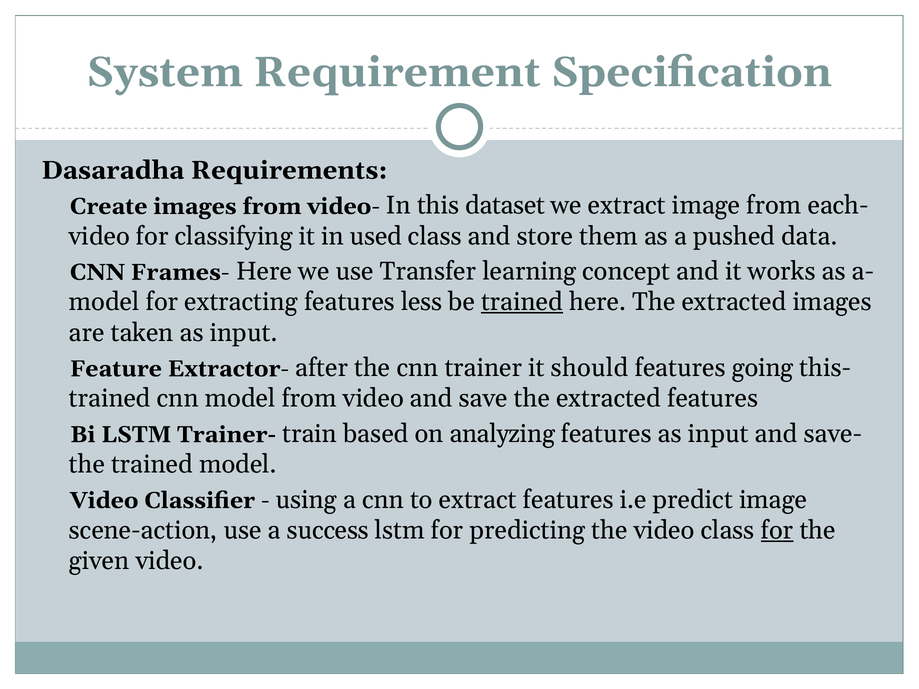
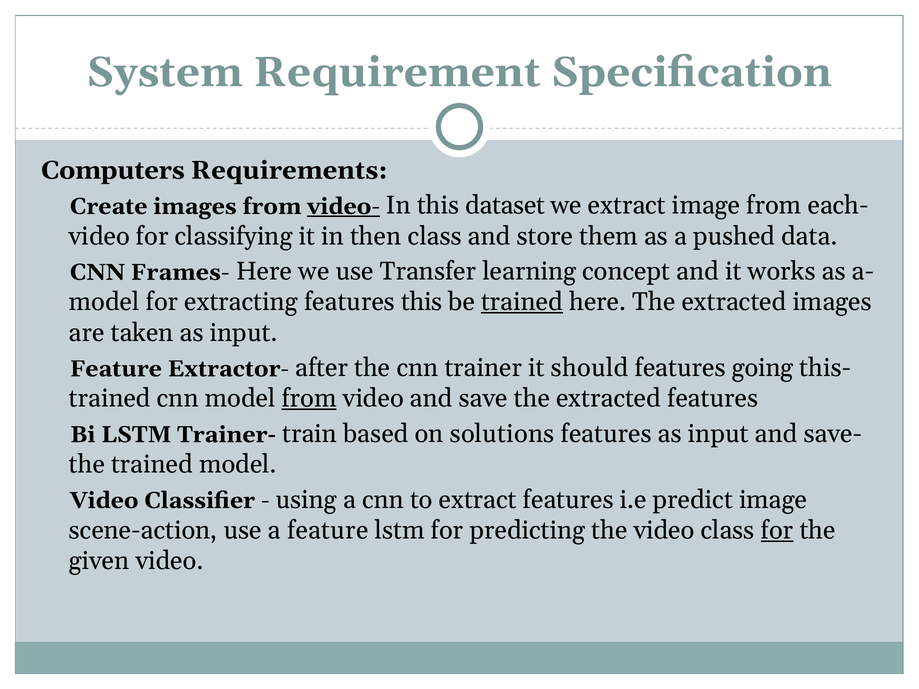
Dasaradha: Dasaradha -> Computers (113, 170)
video- underline: none -> present (344, 206)
used: used -> then (376, 236)
features less: less -> this (422, 302)
from underline: none -> present (309, 399)
analyzing: analyzing -> solutions (502, 434)
success: success -> feature (328, 530)
